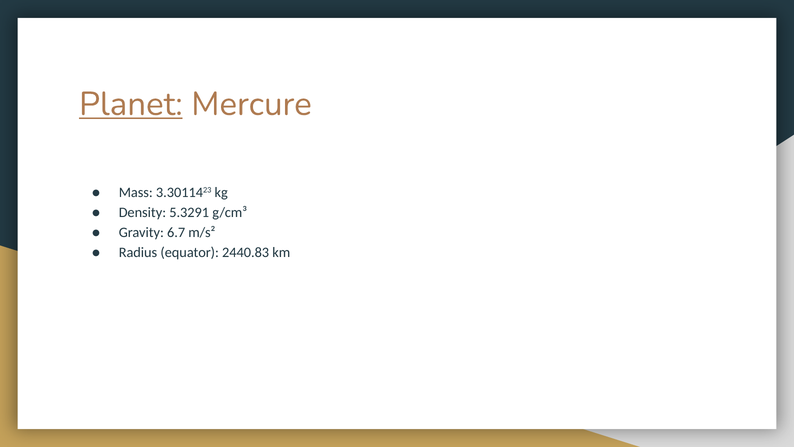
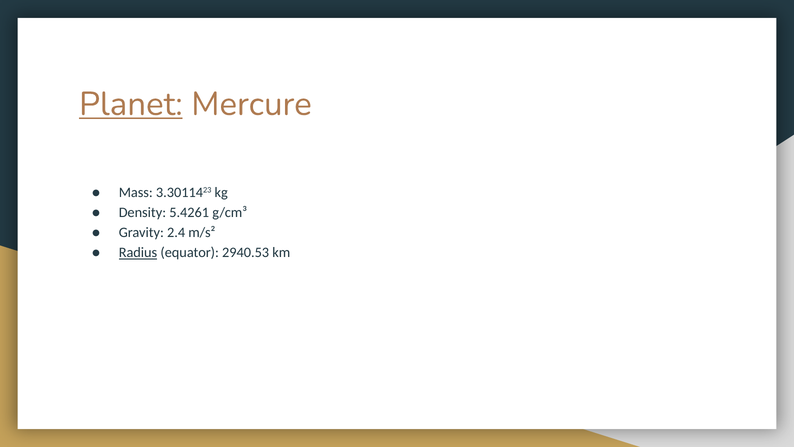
5.3291: 5.3291 -> 5.4261 (189, 212)
6.7: 6.7 -> 2.4 (176, 232)
Radius underline: none -> present (138, 253)
2440.83: 2440.83 -> 2940.53 (246, 253)
